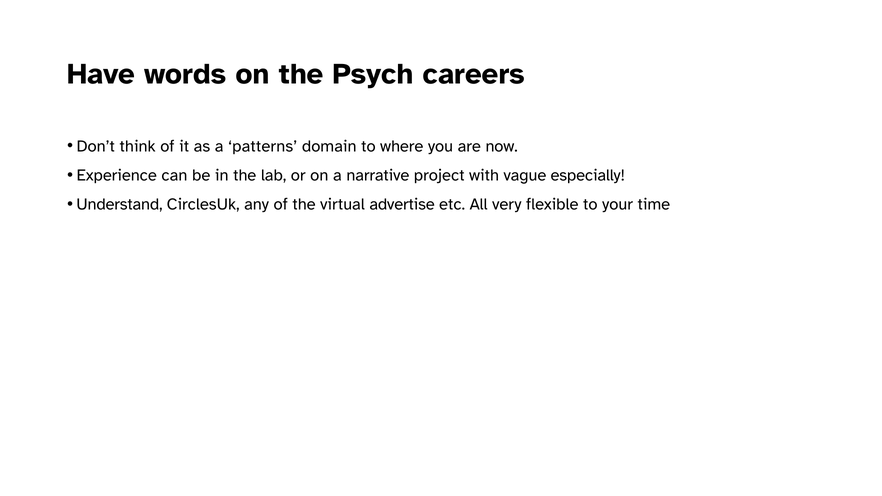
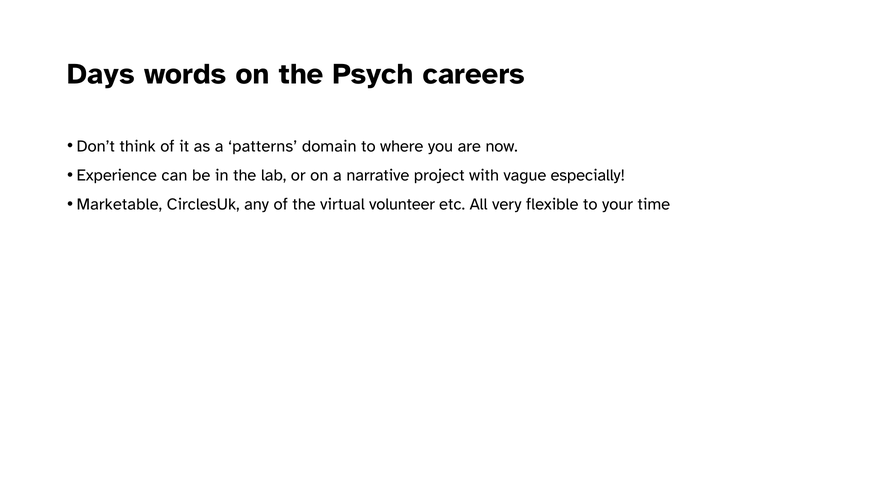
Have: Have -> Days (101, 74)
Understand: Understand -> Marketable (119, 205)
advertise: advertise -> volunteer (402, 205)
